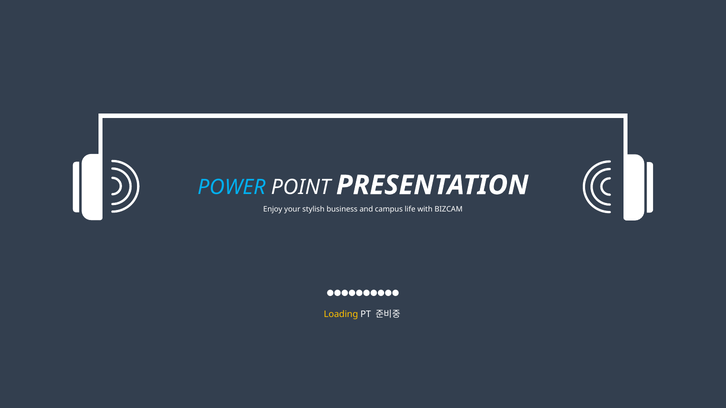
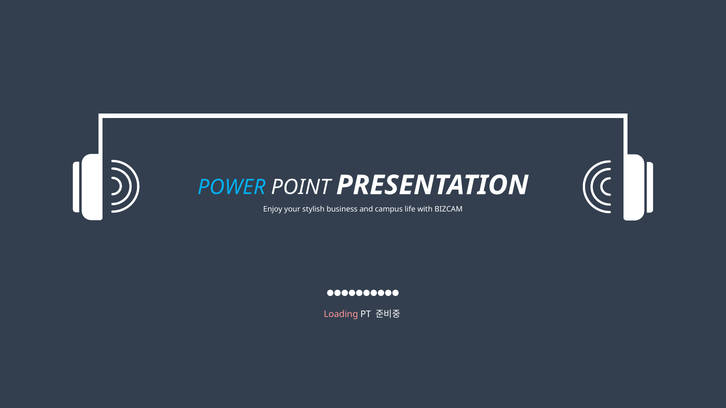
Loading colour: yellow -> pink (341, 314)
